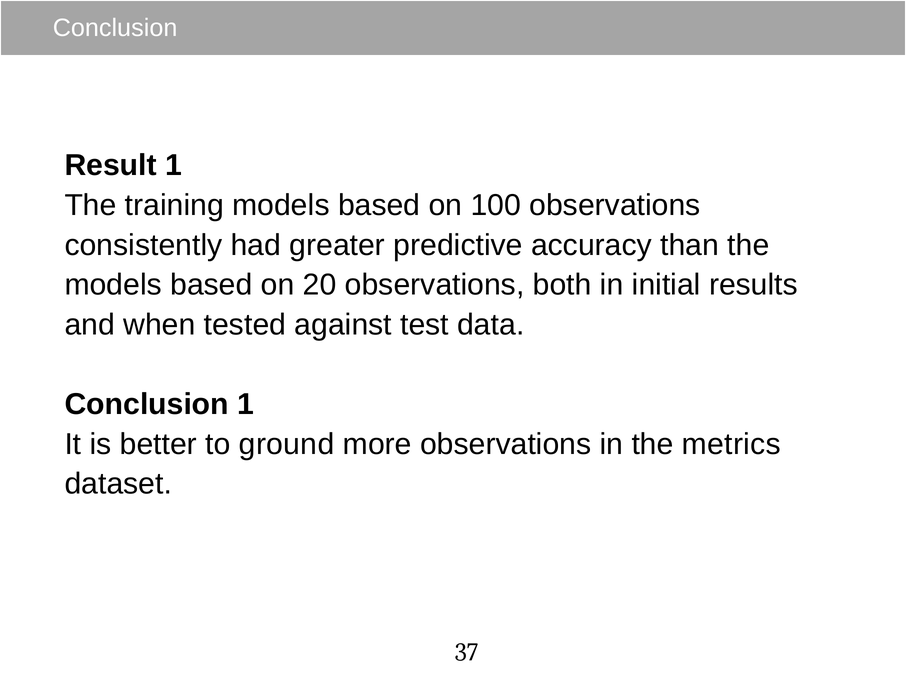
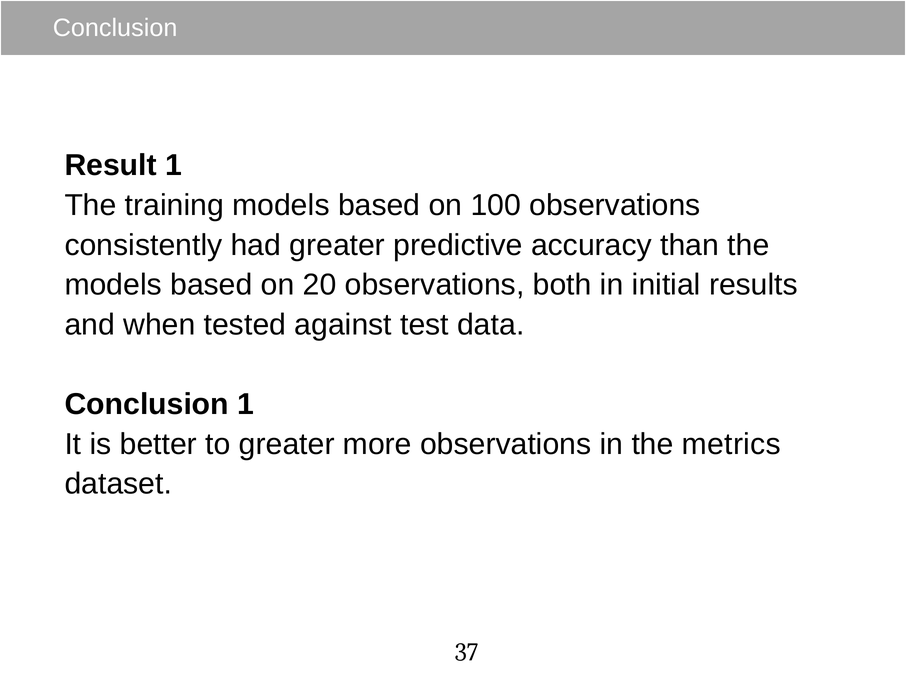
to ground: ground -> greater (287, 444)
